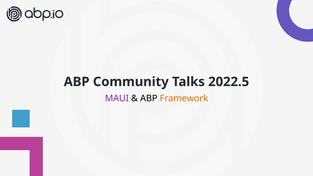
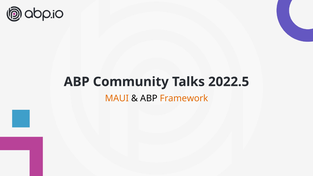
MAUI colour: purple -> orange (117, 99)
